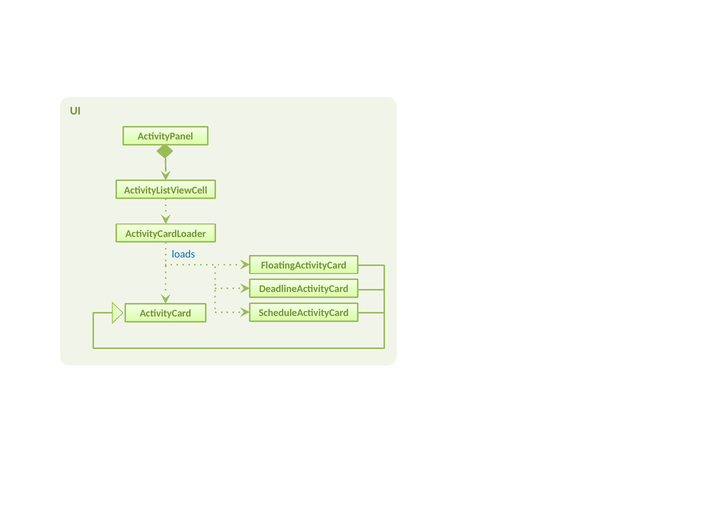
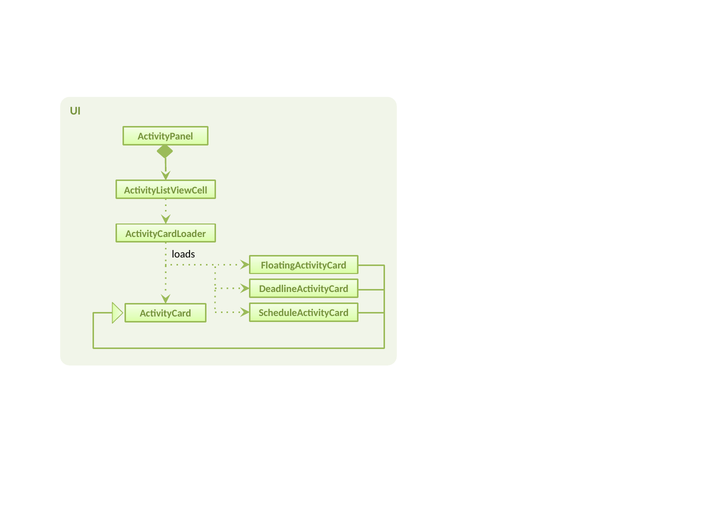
loads colour: blue -> black (183, 254)
